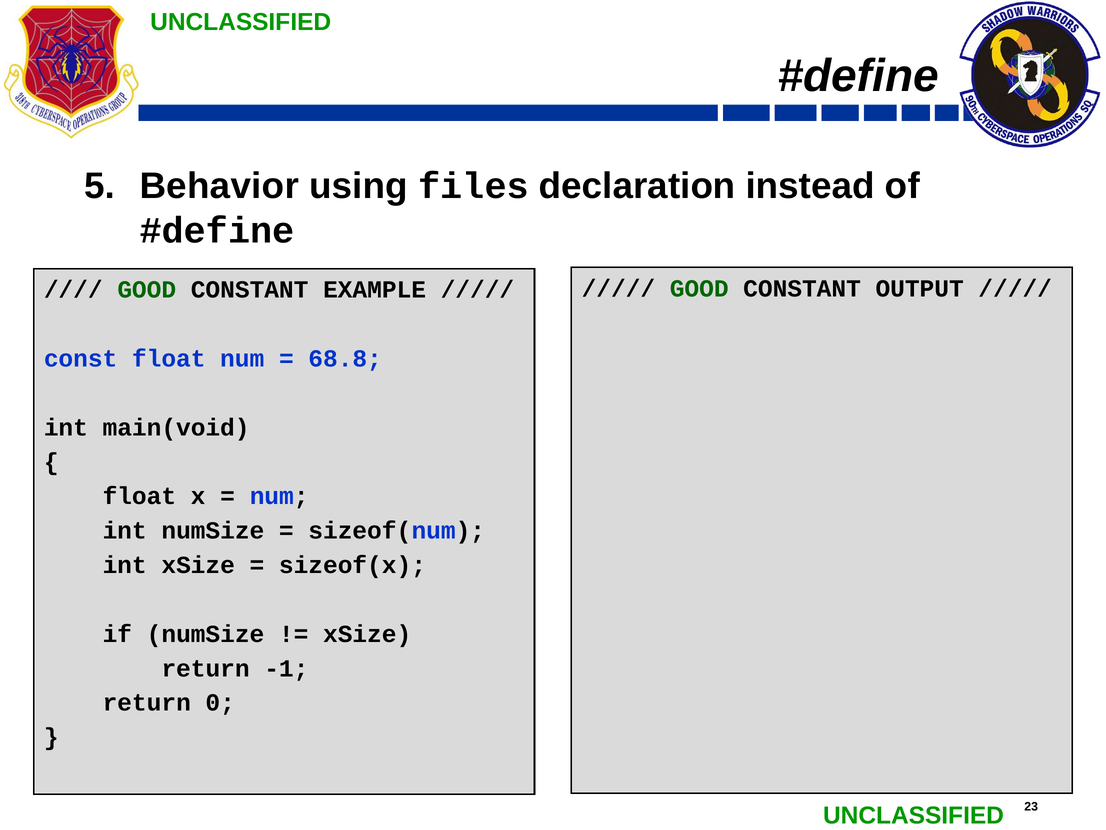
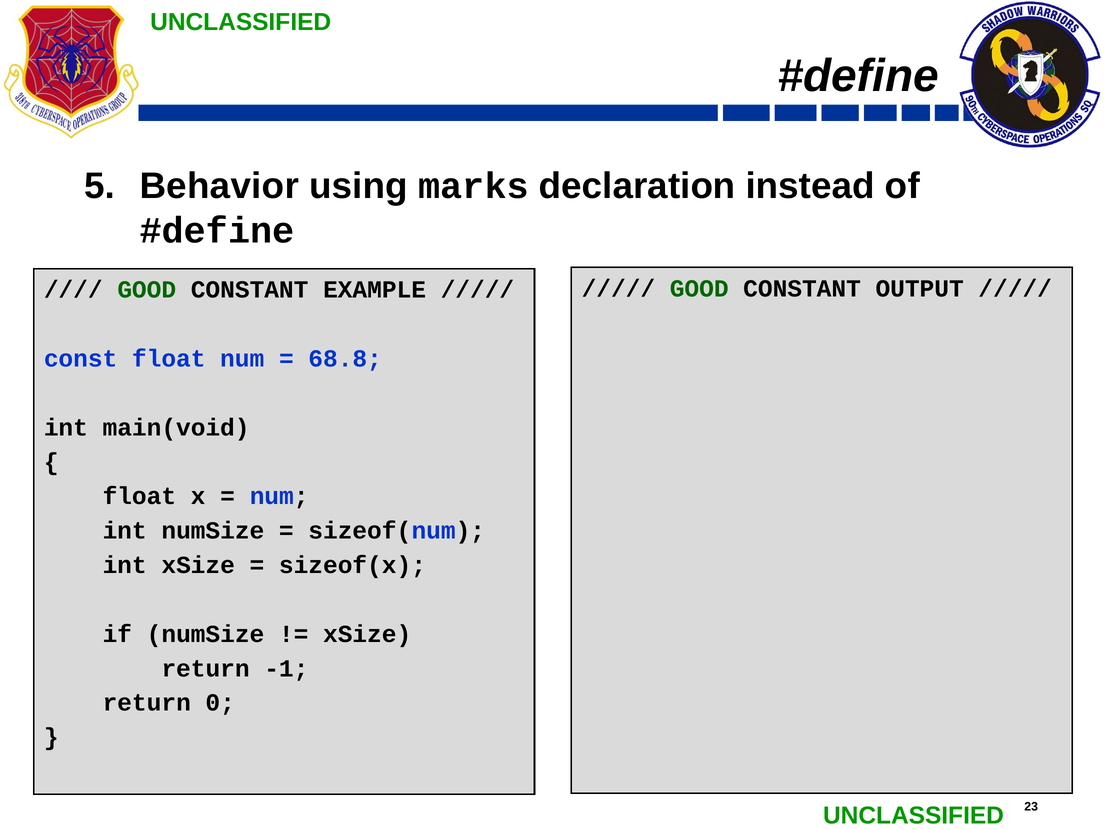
files: files -> marks (473, 186)
